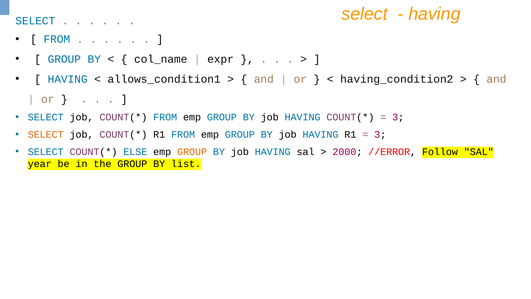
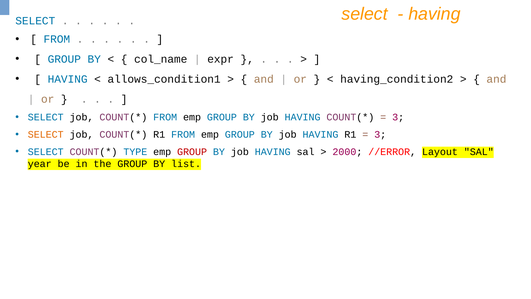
ELSE: ELSE -> TYPE (135, 152)
GROUP colour: orange -> red (192, 152)
Follow: Follow -> Layout (440, 152)
